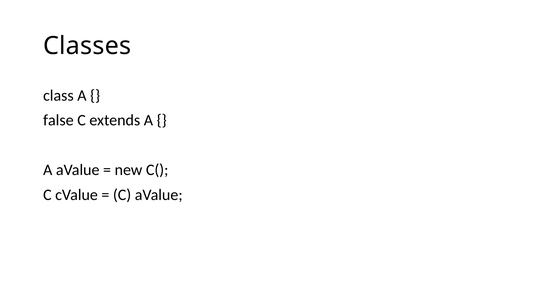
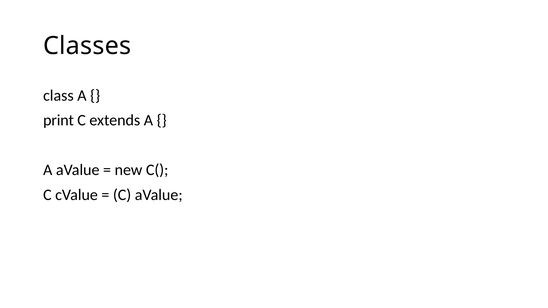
false: false -> print (58, 120)
